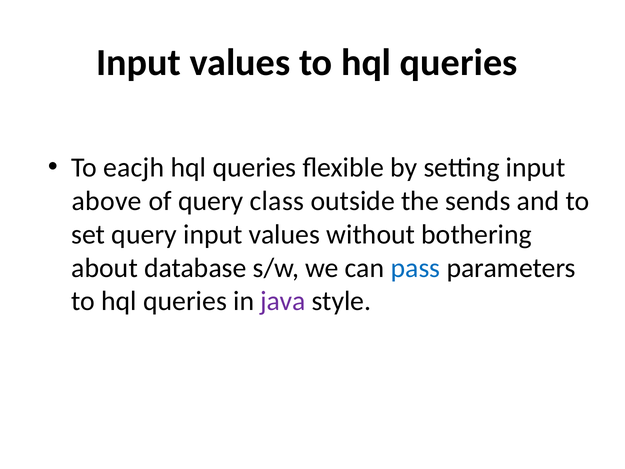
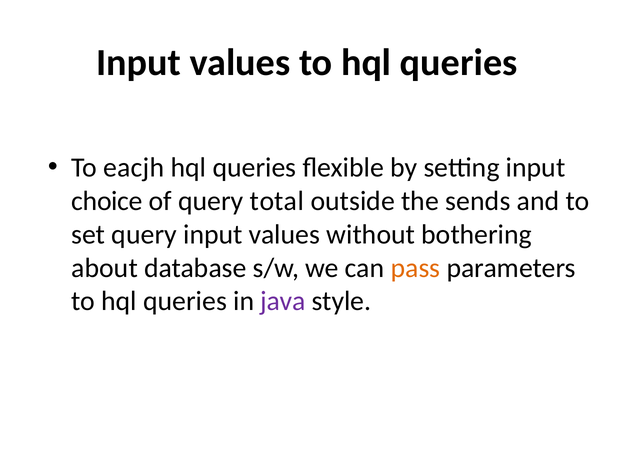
above: above -> choice (107, 201)
class: class -> total (277, 201)
pass colour: blue -> orange (415, 268)
